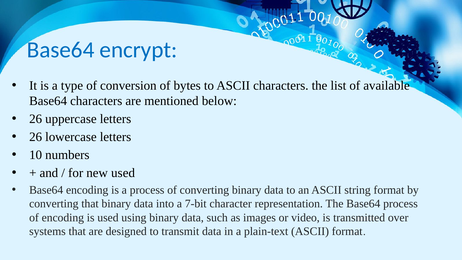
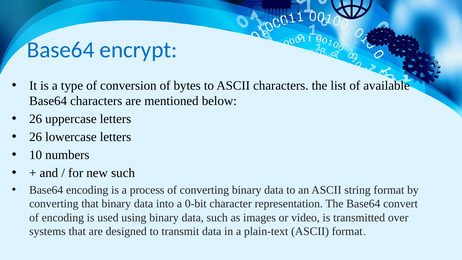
new used: used -> such (123, 173)
7-bit: 7-bit -> 0-bit (196, 204)
Base64 process: process -> convert (400, 204)
